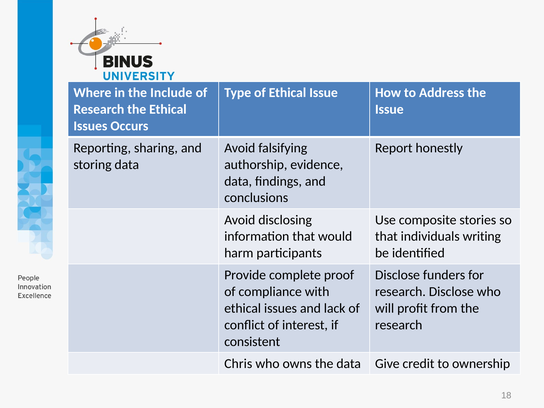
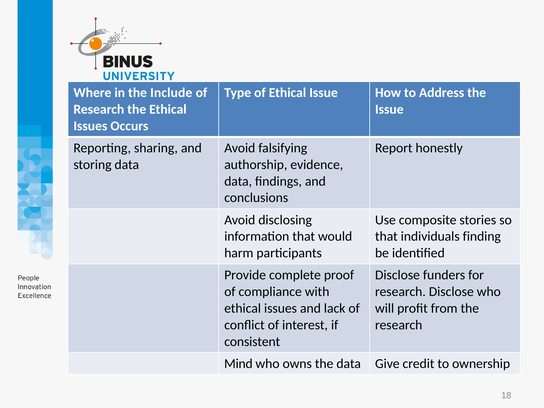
writing: writing -> finding (482, 236)
Chris: Chris -> Mind (238, 364)
